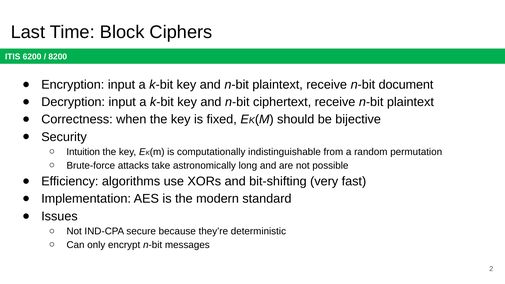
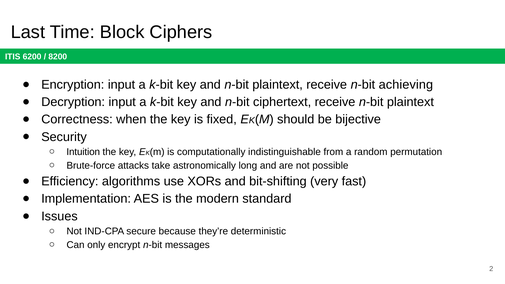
document: document -> achieving (406, 85)
